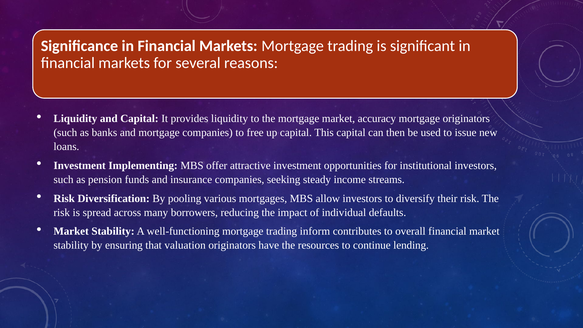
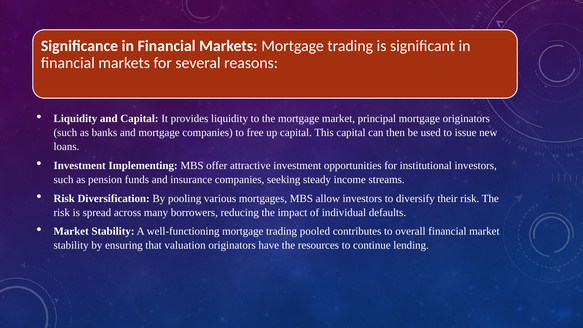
accuracy: accuracy -> principal (377, 118)
inform: inform -> pooled (315, 231)
